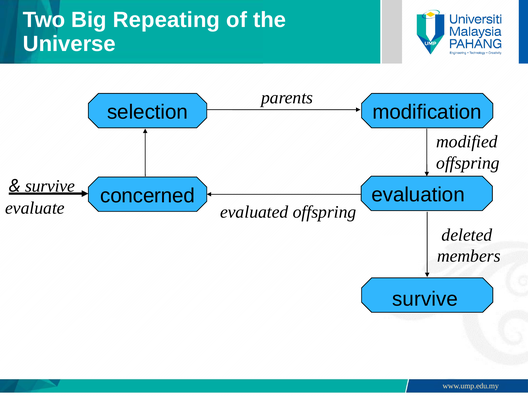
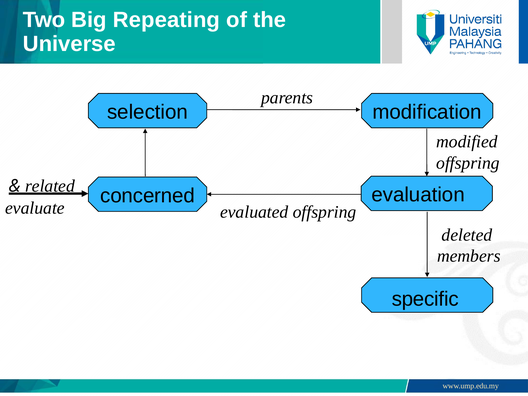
survive: survive -> related (50, 186)
survive: survive -> specific (425, 299)
